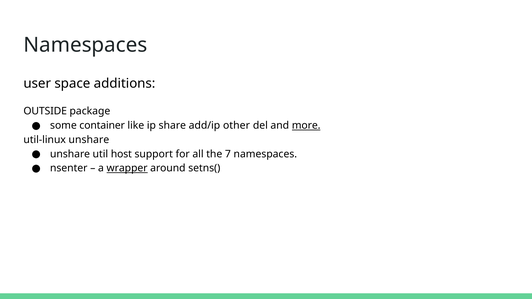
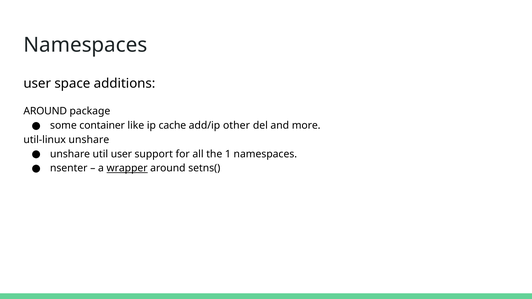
OUTSIDE: OUTSIDE -> AROUND (45, 111)
share: share -> cache (172, 126)
more underline: present -> none (306, 126)
util host: host -> user (121, 154)
7: 7 -> 1 (228, 154)
